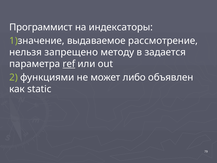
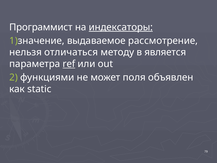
индексаторы underline: none -> present (121, 27)
запрещено: запрещено -> отличаться (71, 52)
задается: задается -> является (165, 52)
либо: либо -> поля (134, 77)
